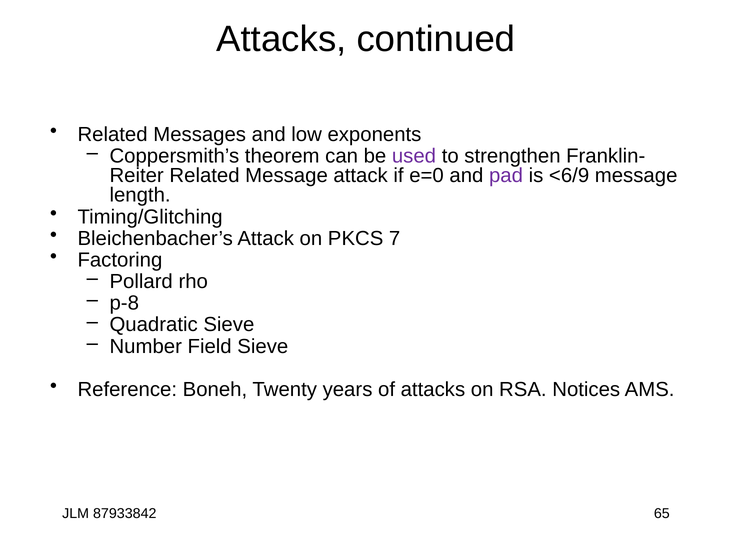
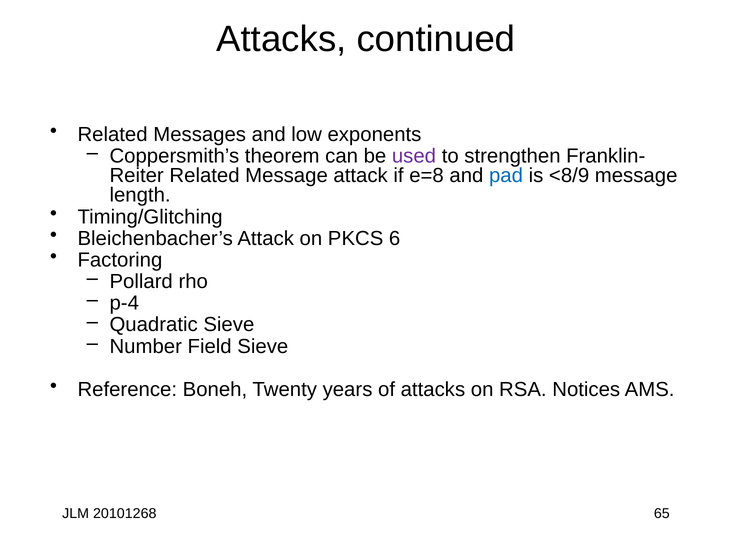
e=0: e=0 -> e=8 (427, 176)
pad colour: purple -> blue (506, 176)
<6/9: <6/9 -> <8/9 (569, 176)
7: 7 -> 6 (395, 238)
p-8: p-8 -> p-4 (124, 303)
87933842: 87933842 -> 20101268 (125, 513)
